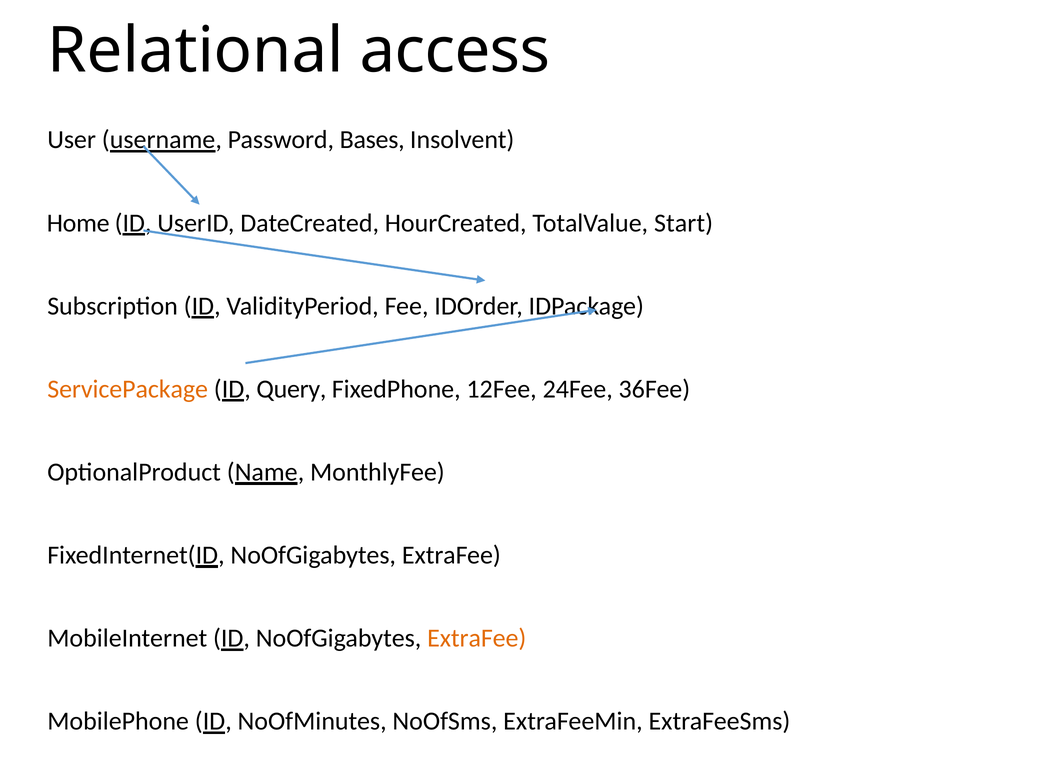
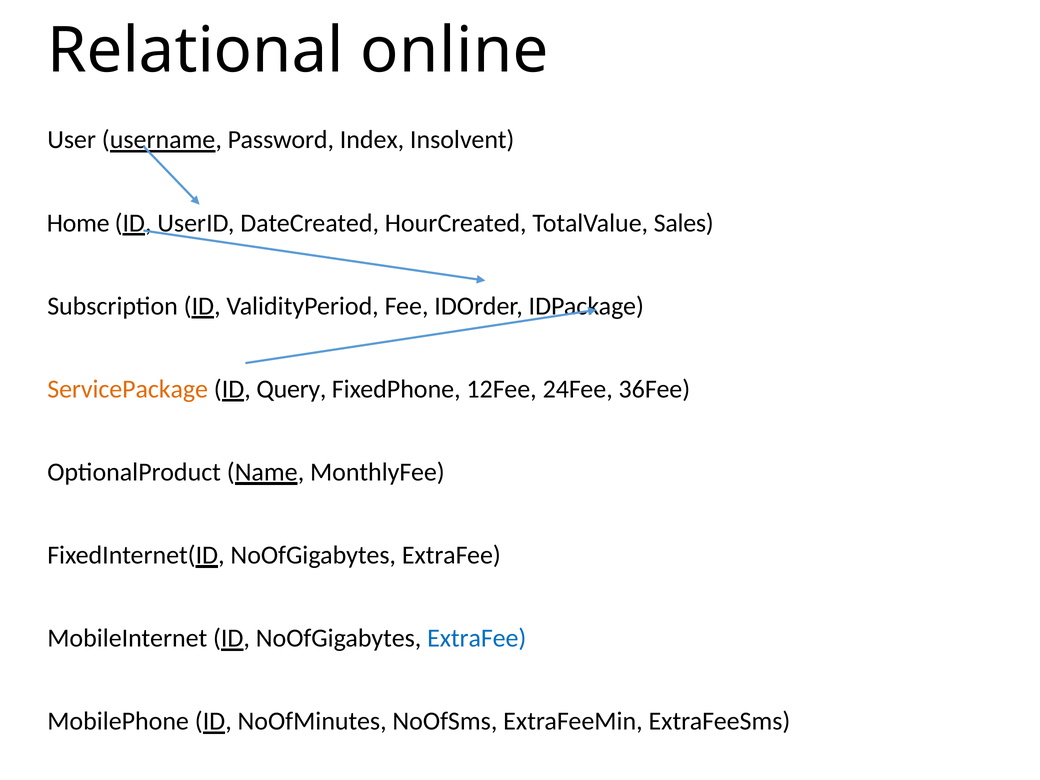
access: access -> online (454, 51)
Bases: Bases -> Index (372, 140)
Start: Start -> Sales (684, 223)
ExtraFee colour: orange -> blue (477, 638)
